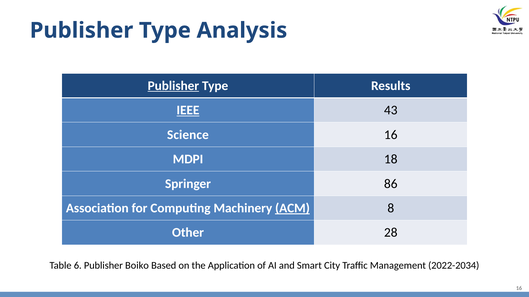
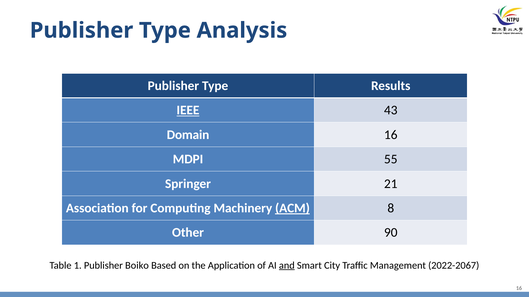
Publisher underline: present -> none (173, 86)
Science: Science -> Domain (188, 135)
18: 18 -> 55 (391, 159)
86: 86 -> 21 (391, 184)
28: 28 -> 90 (391, 233)
6: 6 -> 1 (78, 266)
and underline: none -> present (287, 266)
2022-2034: 2022-2034 -> 2022-2067 (454, 266)
